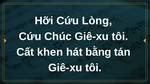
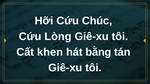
Lòng: Lòng -> Chúc (97, 21)
Chúc: Chúc -> Lòng (58, 37)
